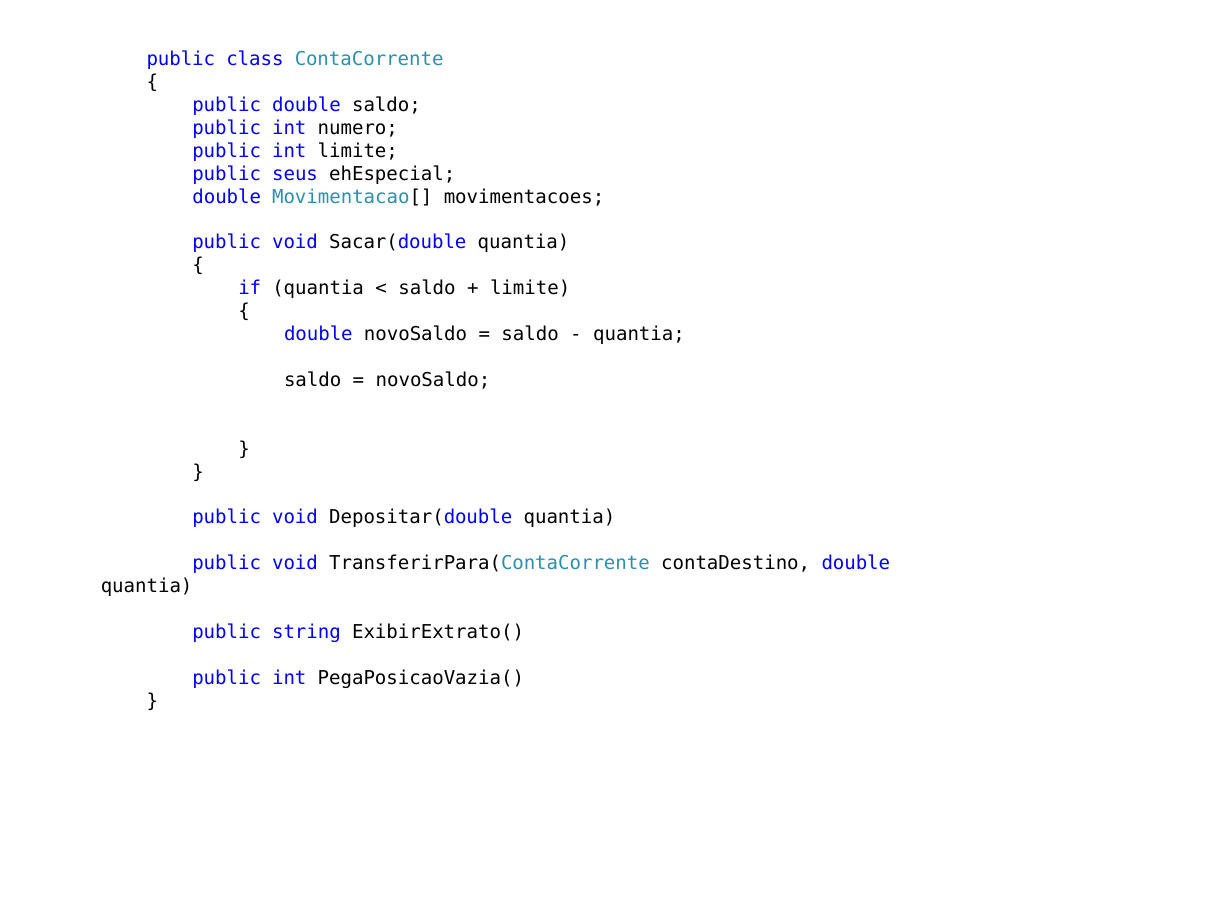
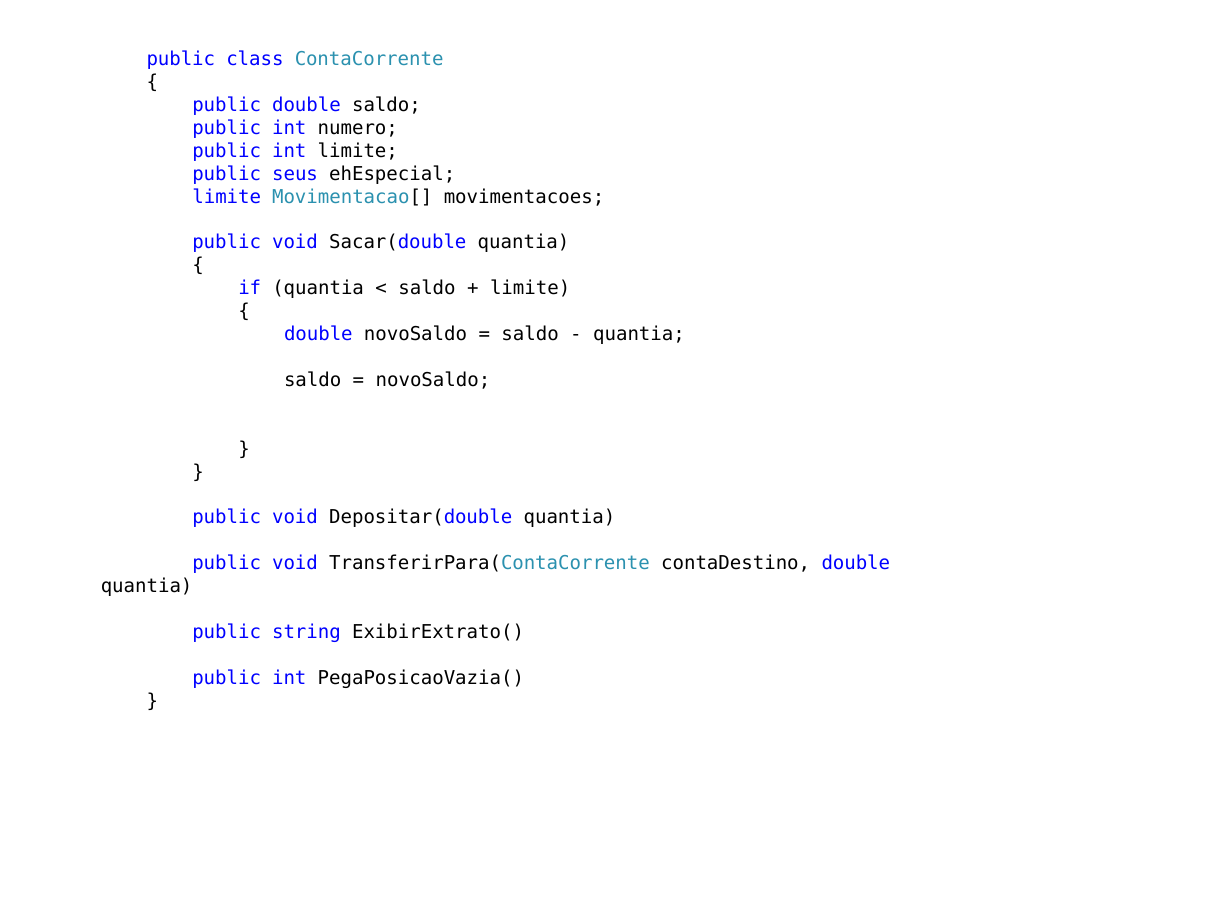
double: double -> limite (227, 197)
